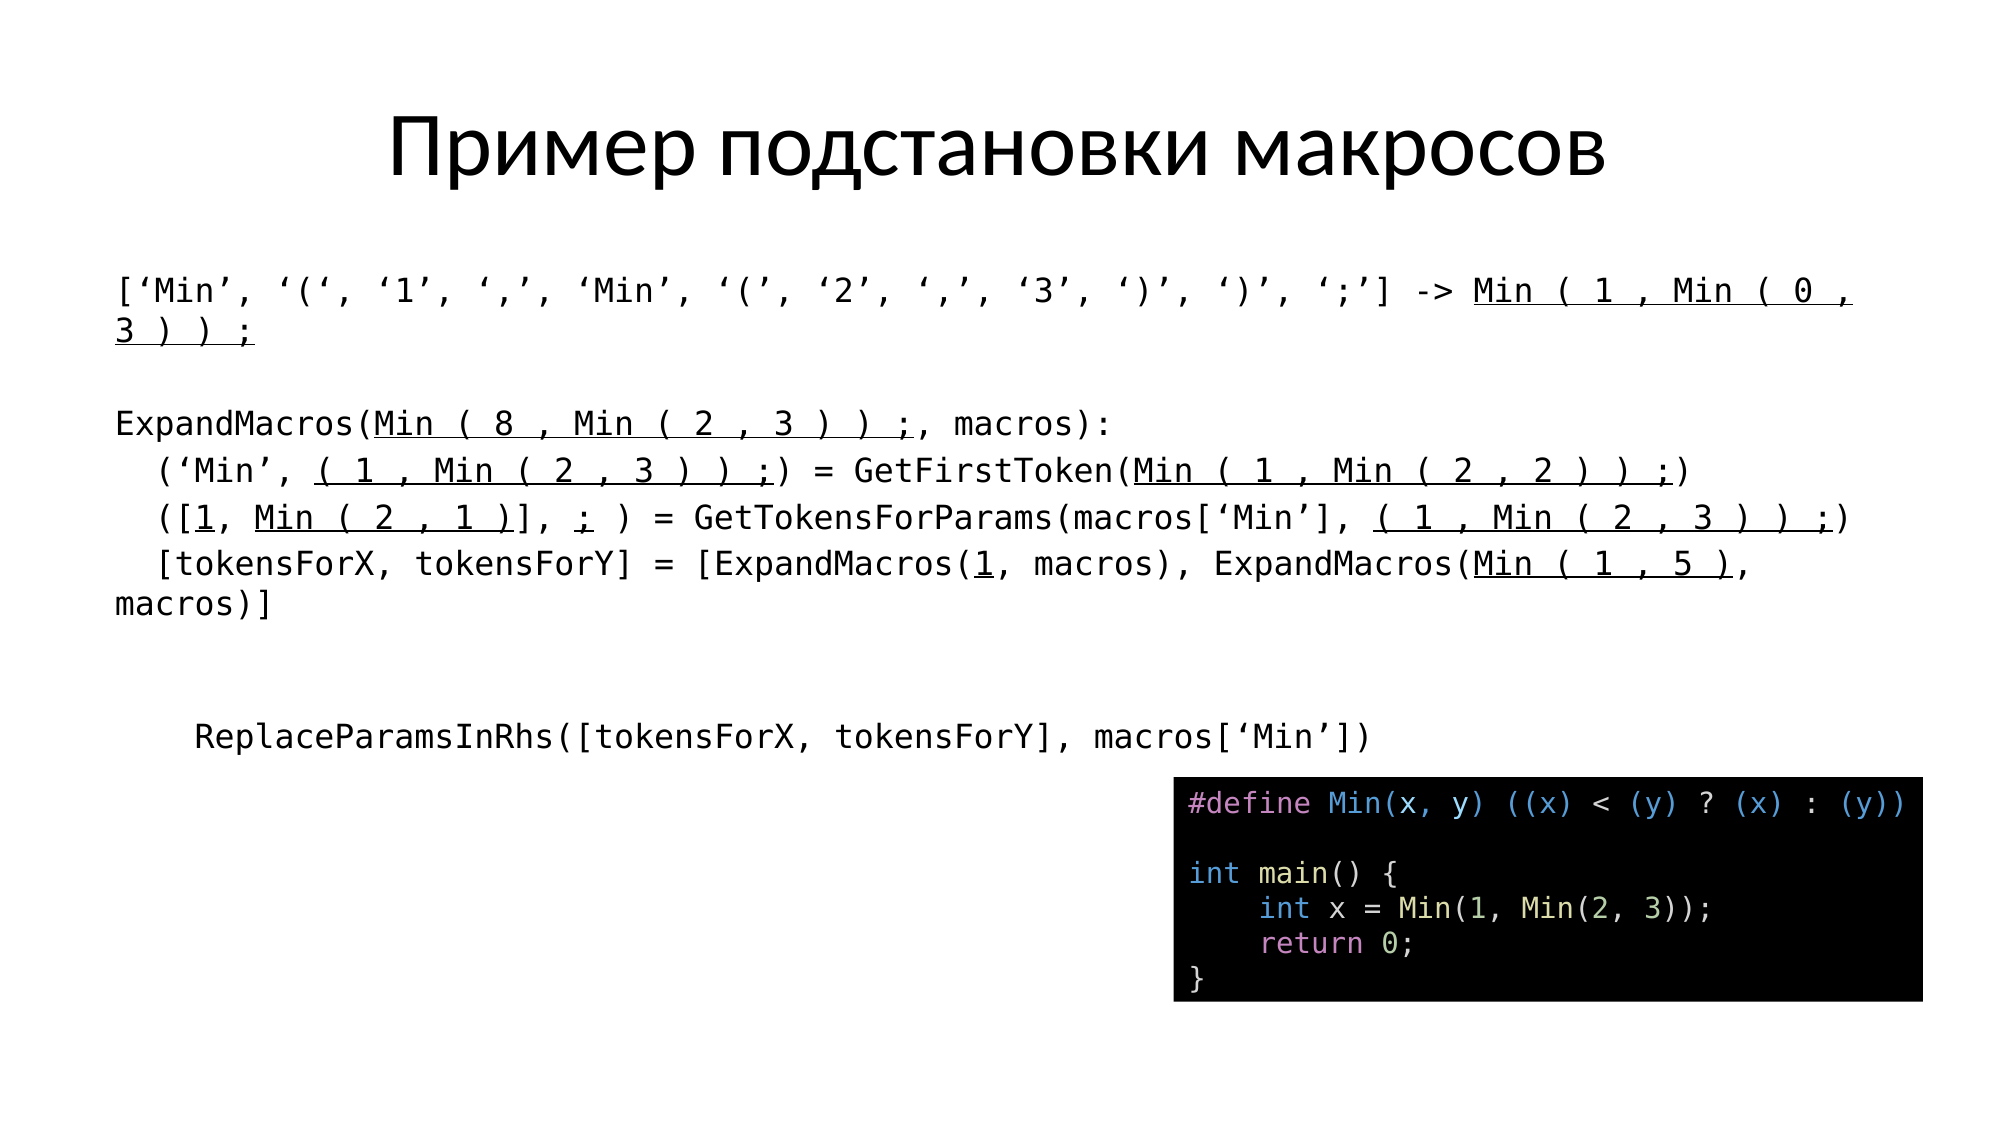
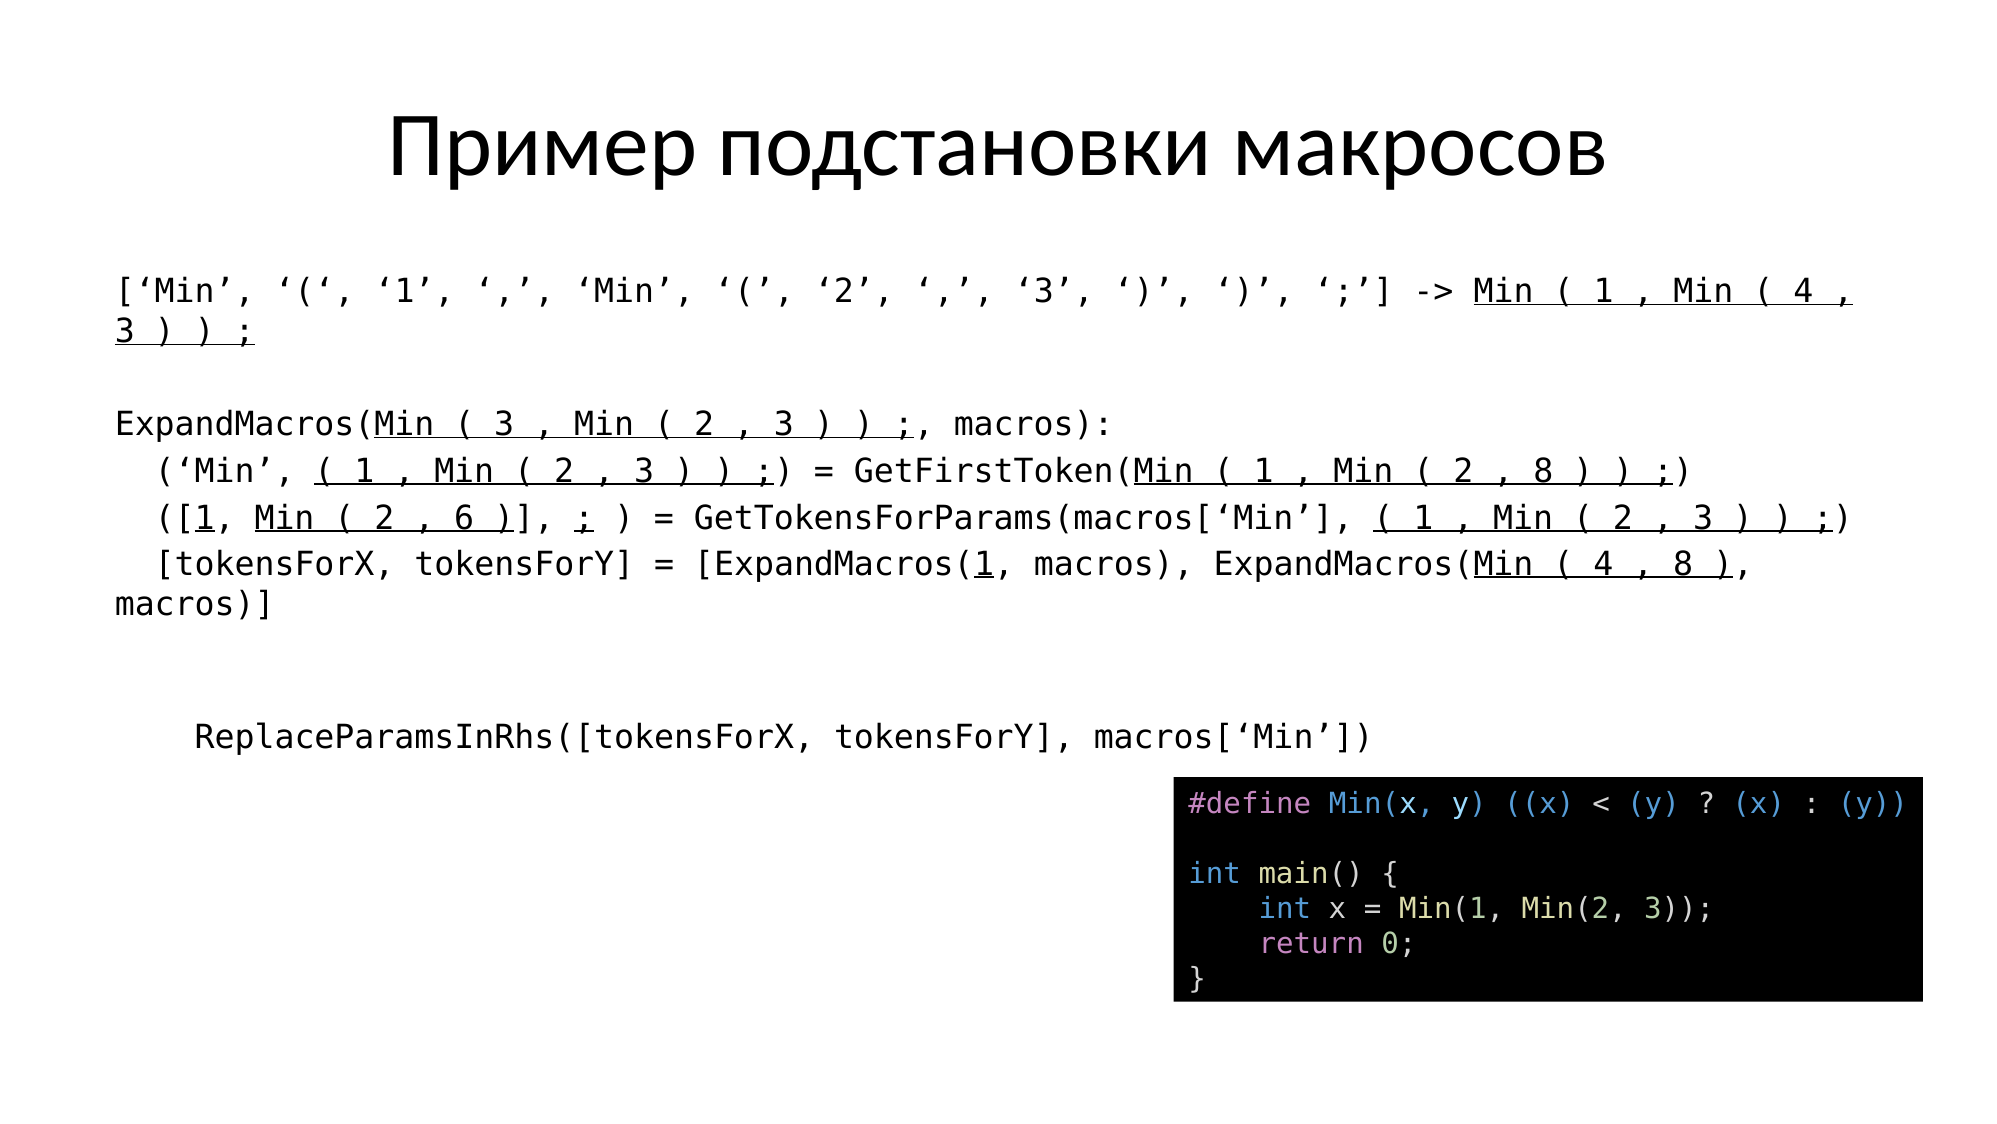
0: 0 -> 4 (1803, 292)
8: 8 -> 3 (504, 425)
2: 2 -> 8 (1543, 471)
1: 1 -> 6 (464, 518)
1: 1 -> 4 (1603, 564)
5: 5 -> 8 (1683, 564)
